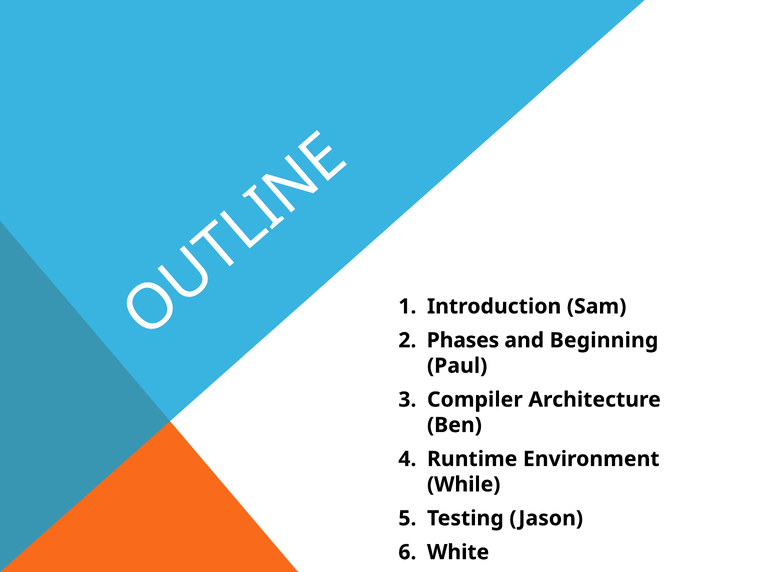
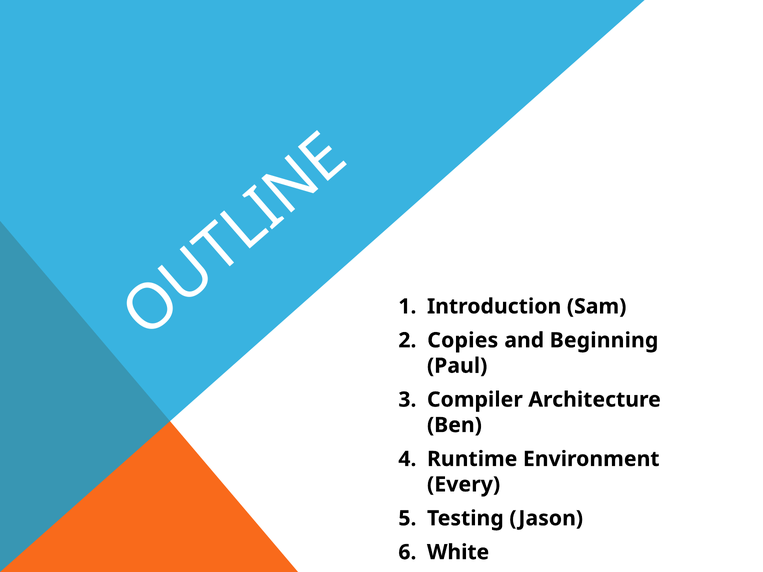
Phases: Phases -> Copies (463, 340)
While: While -> Every (464, 485)
